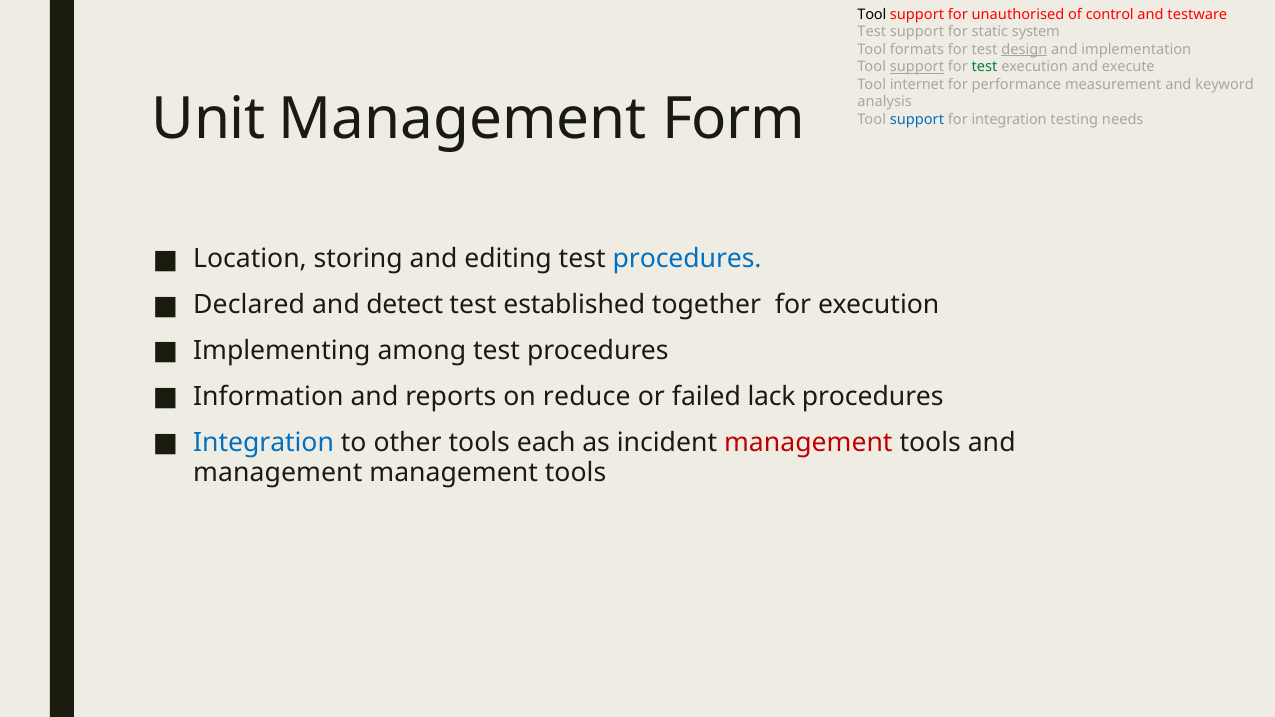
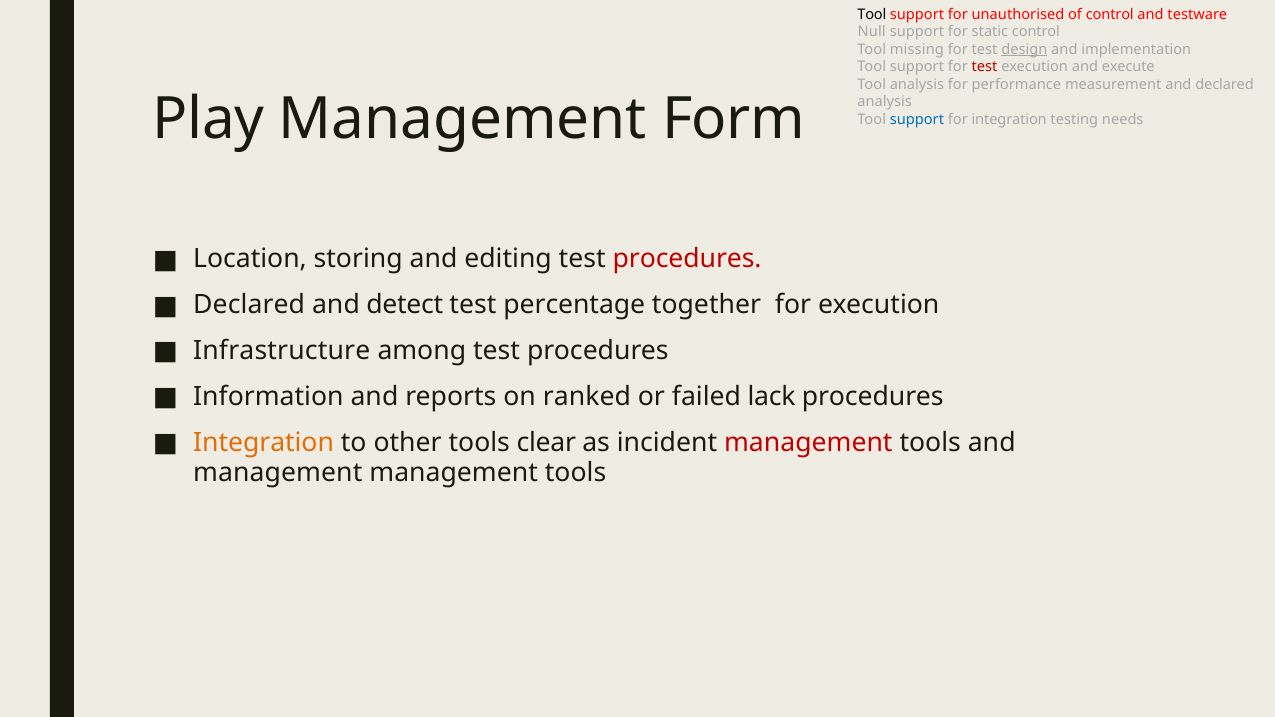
Test: Test -> Null (872, 32)
static system: system -> control (1036, 32)
formats: formats -> missing (917, 50)
support underline: present -> none (917, 67)
test colour: green -> red (984, 67)
Tool internet: internet -> analysis (917, 85)
and keyword: keyword -> declared (1225, 85)
Unit: Unit -> Play (209, 119)
procedures colour: blue -> red (687, 259)
established: established -> percentage (574, 305)
Implementing: Implementing -> Infrastructure (282, 351)
reduce: reduce -> ranked (587, 397)
Integration colour: blue -> orange (264, 443)
each: each -> clear (546, 443)
